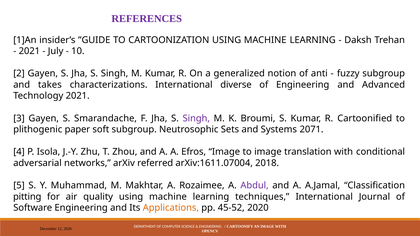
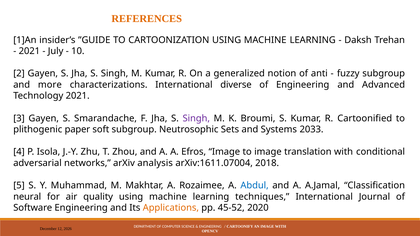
REFERENCES colour: purple -> orange (147, 19)
takes: takes -> more (50, 85)
2071: 2071 -> 2033 (312, 130)
referred: referred -> analysis (155, 163)
Abdul colour: purple -> blue (255, 186)
pitting: pitting -> neural (27, 197)
